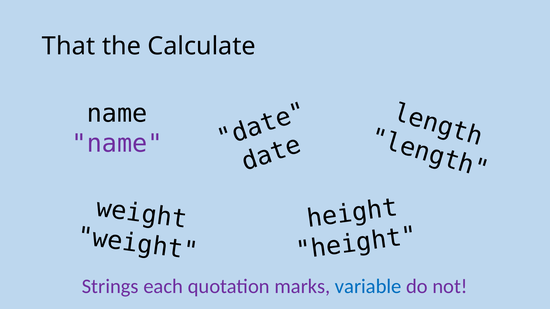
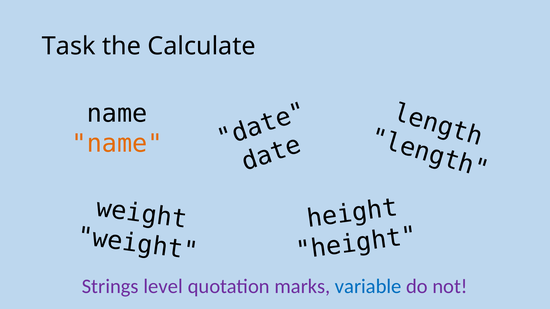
That: That -> Task (69, 46)
name colour: purple -> orange (117, 144)
each: each -> level (163, 287)
